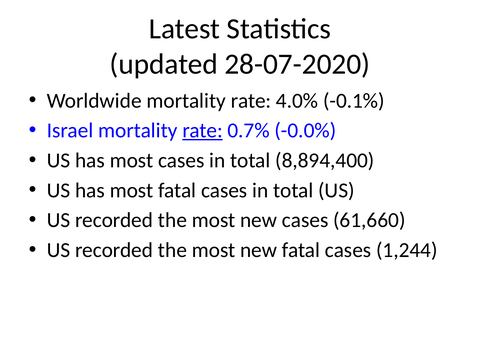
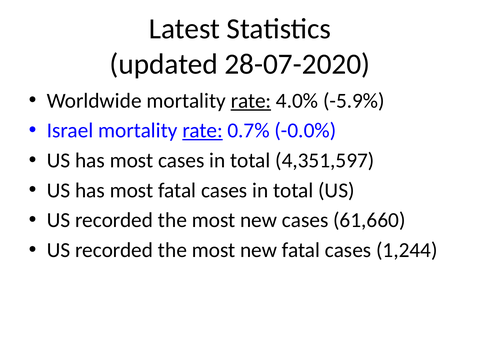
rate underline: none -> present (251, 101)
-0.1%: -0.1% -> -5.9% (354, 101)
8,894,400: 8,894,400 -> 4,351,597 (325, 160)
